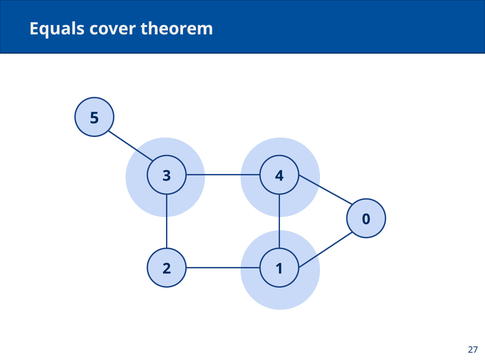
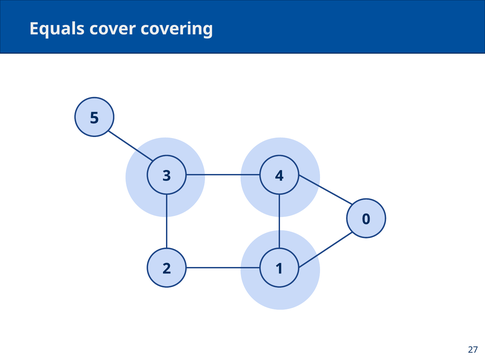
theorem: theorem -> covering (177, 29)
